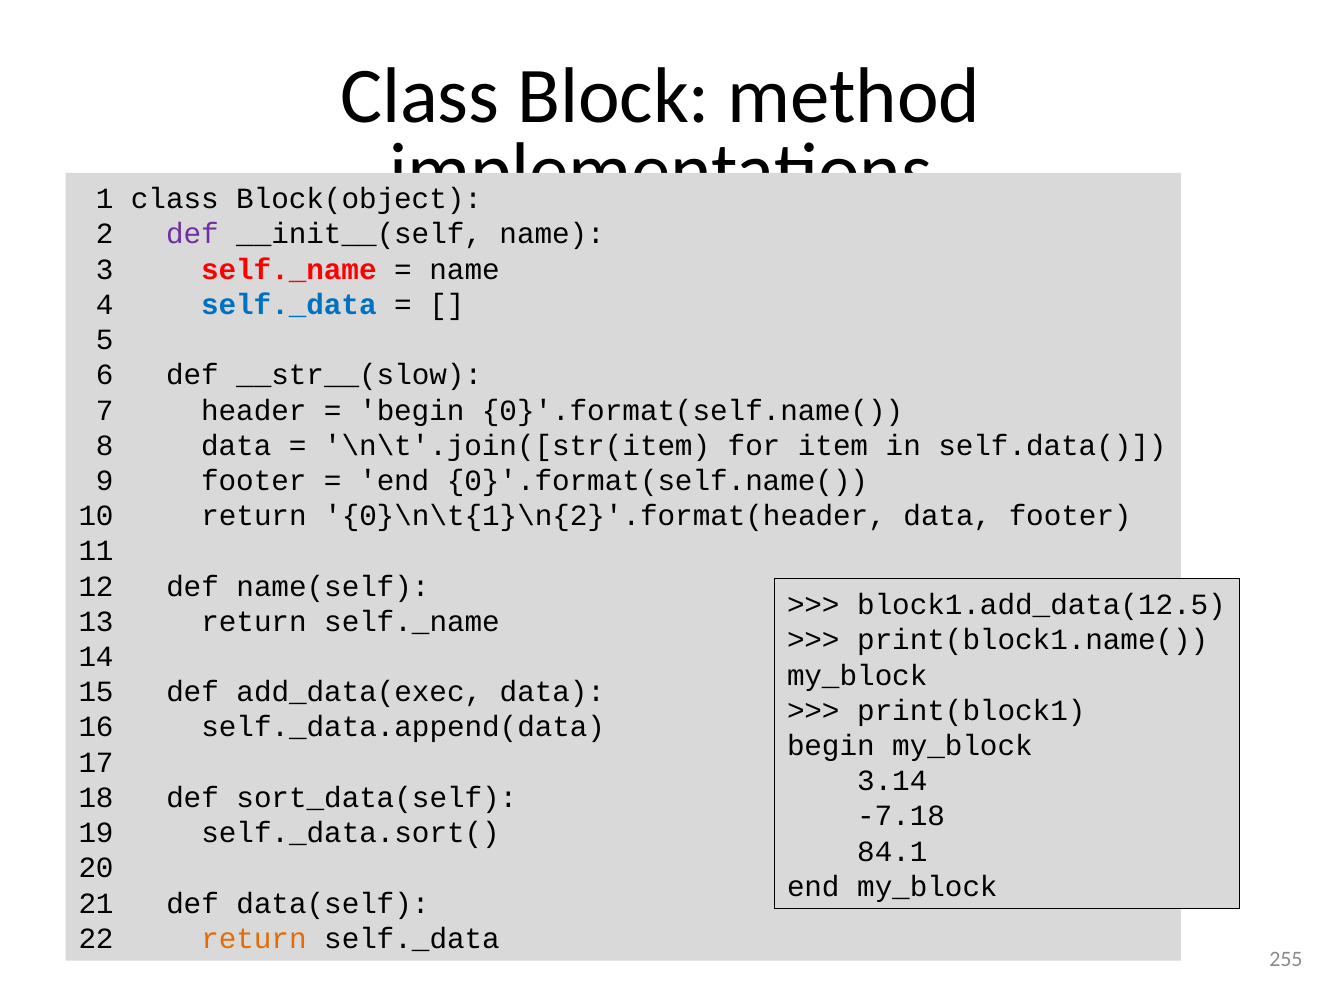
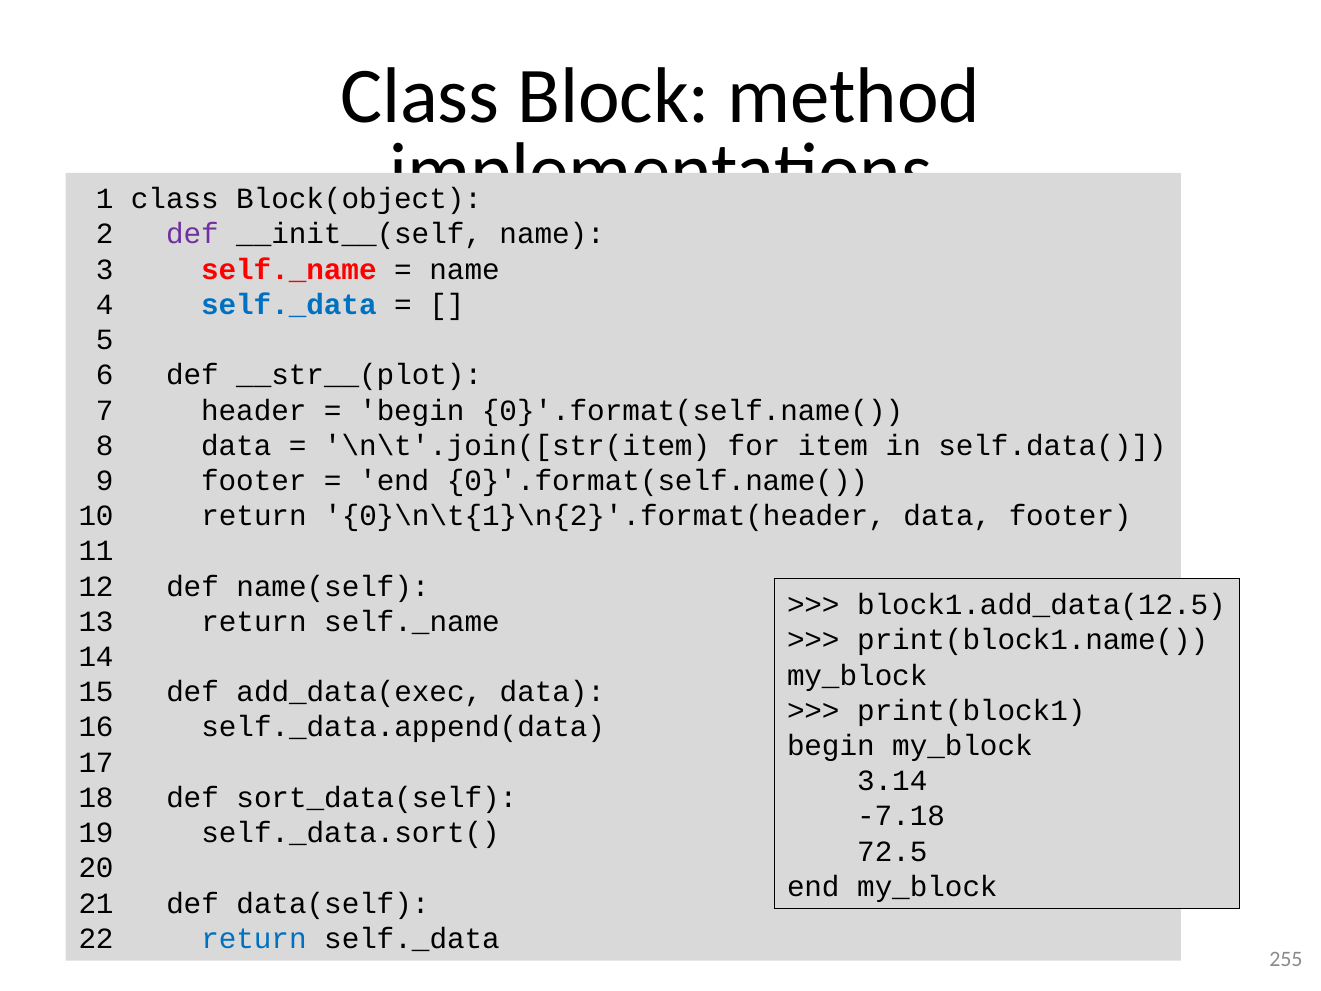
__str__(slow: __str__(slow -> __str__(plot (359, 375)
84.1: 84.1 -> 72.5 (892, 851)
return colour: orange -> blue (254, 938)
